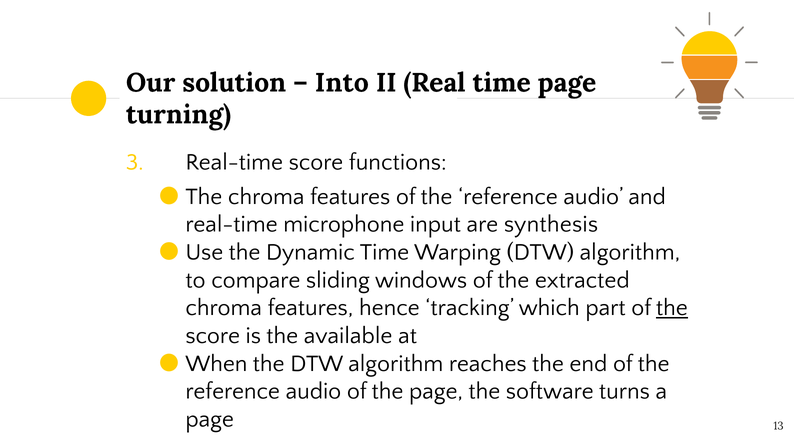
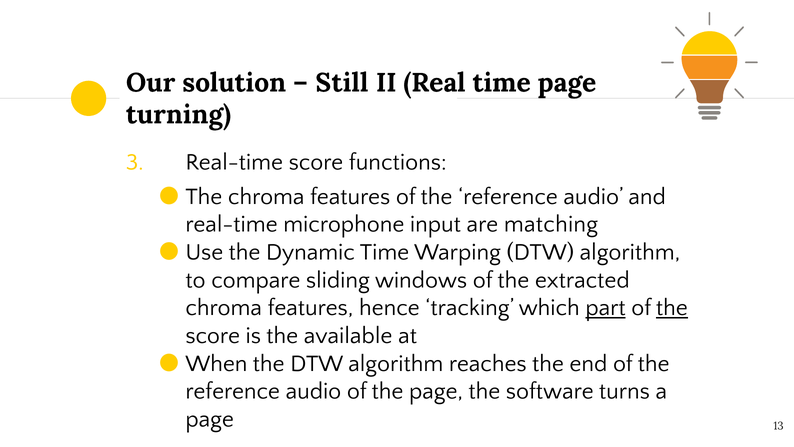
Into: Into -> Still (342, 83)
synthesis: synthesis -> matching (551, 224)
part underline: none -> present (606, 307)
